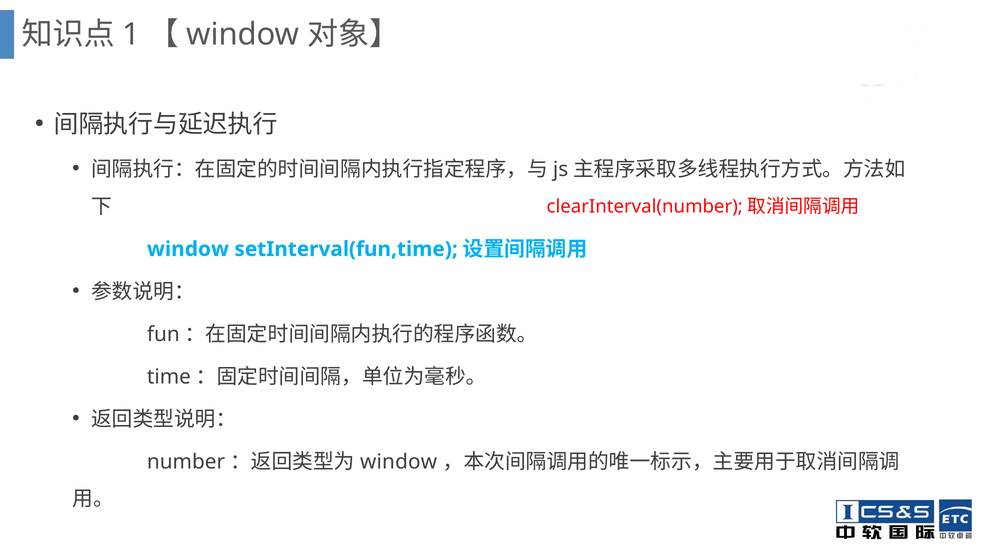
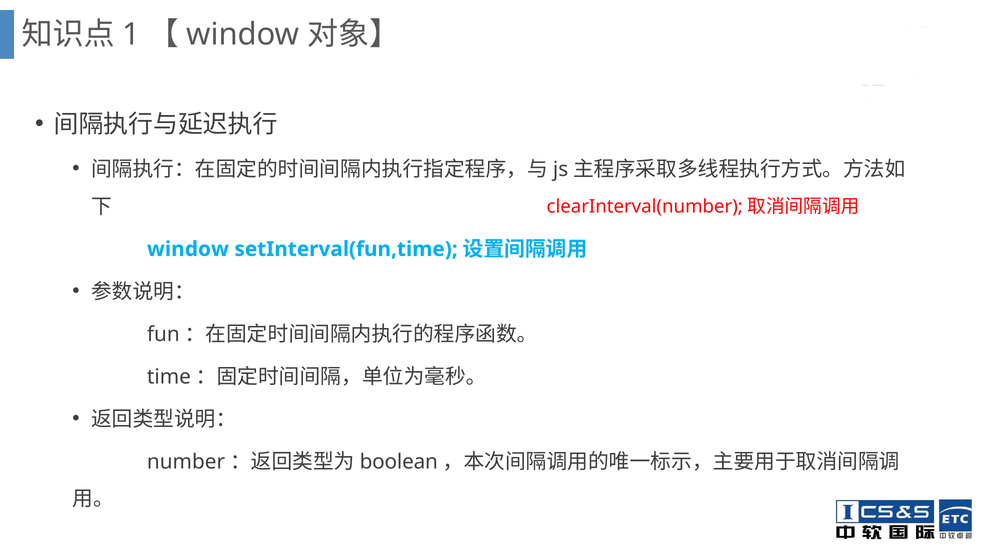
window: window -> boolean (399, 461)
